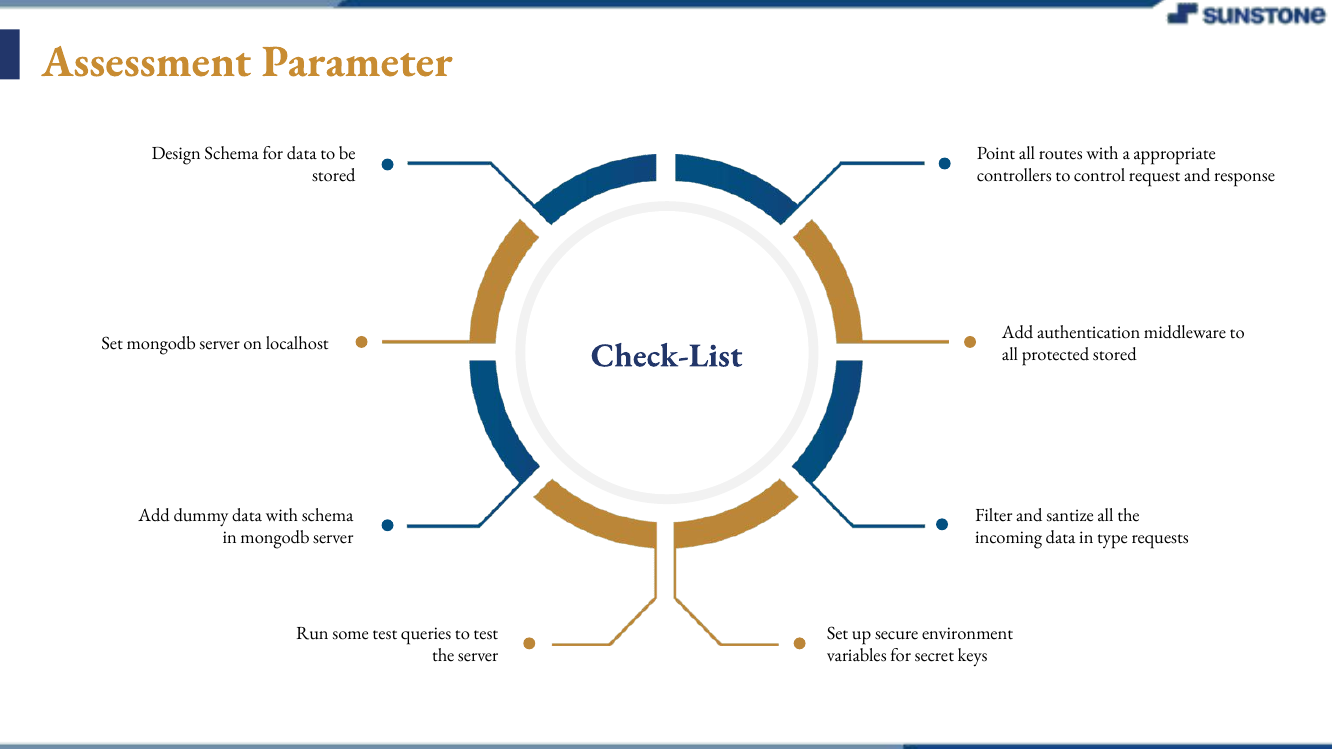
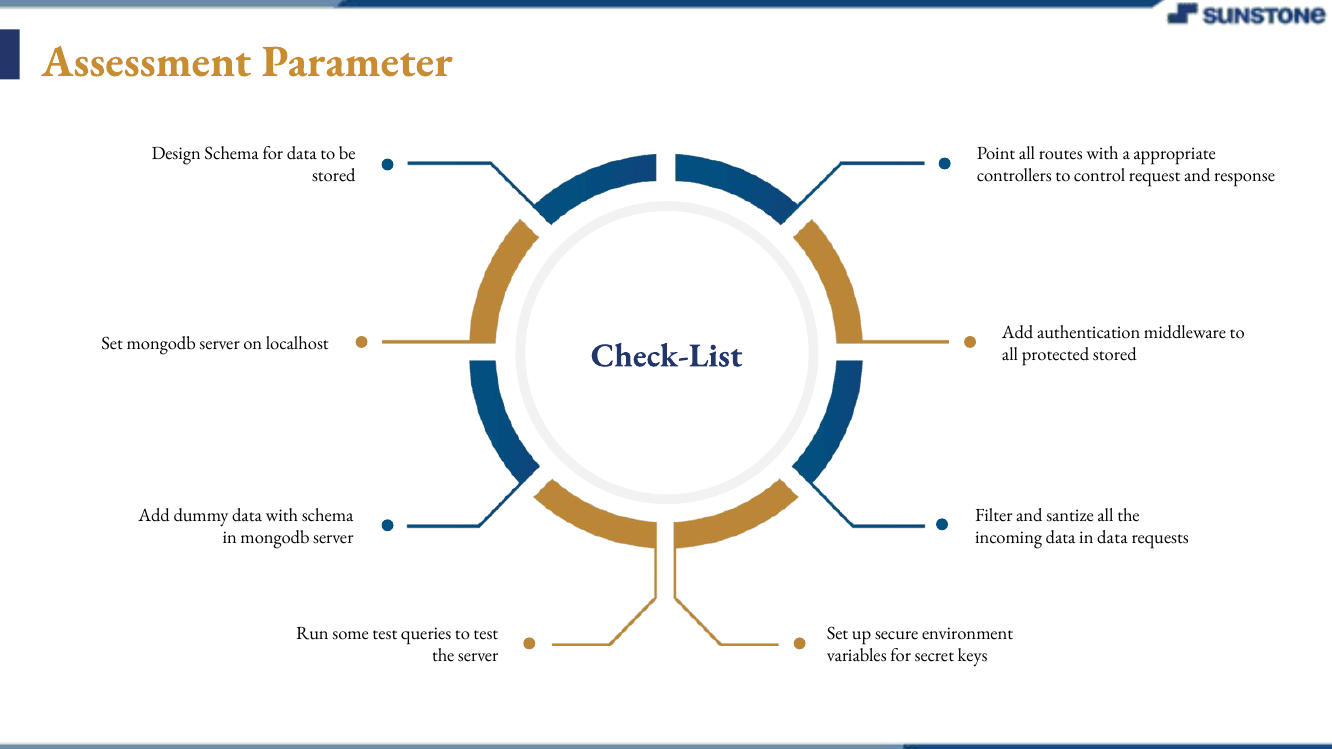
in type: type -> data (1112, 538)
